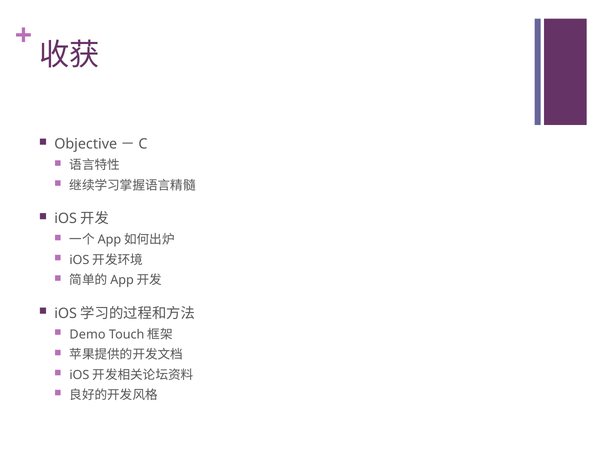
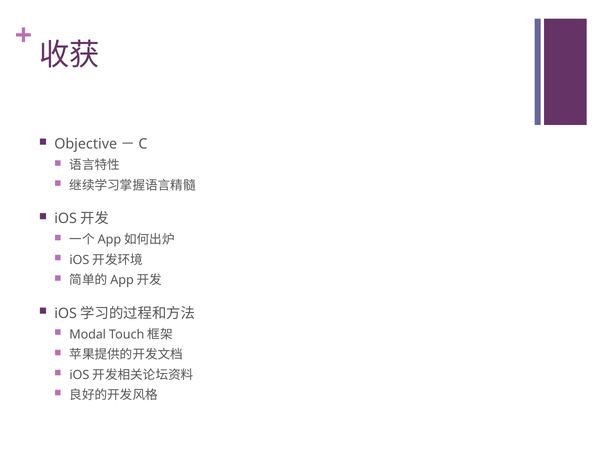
Demo: Demo -> Modal (88, 334)
